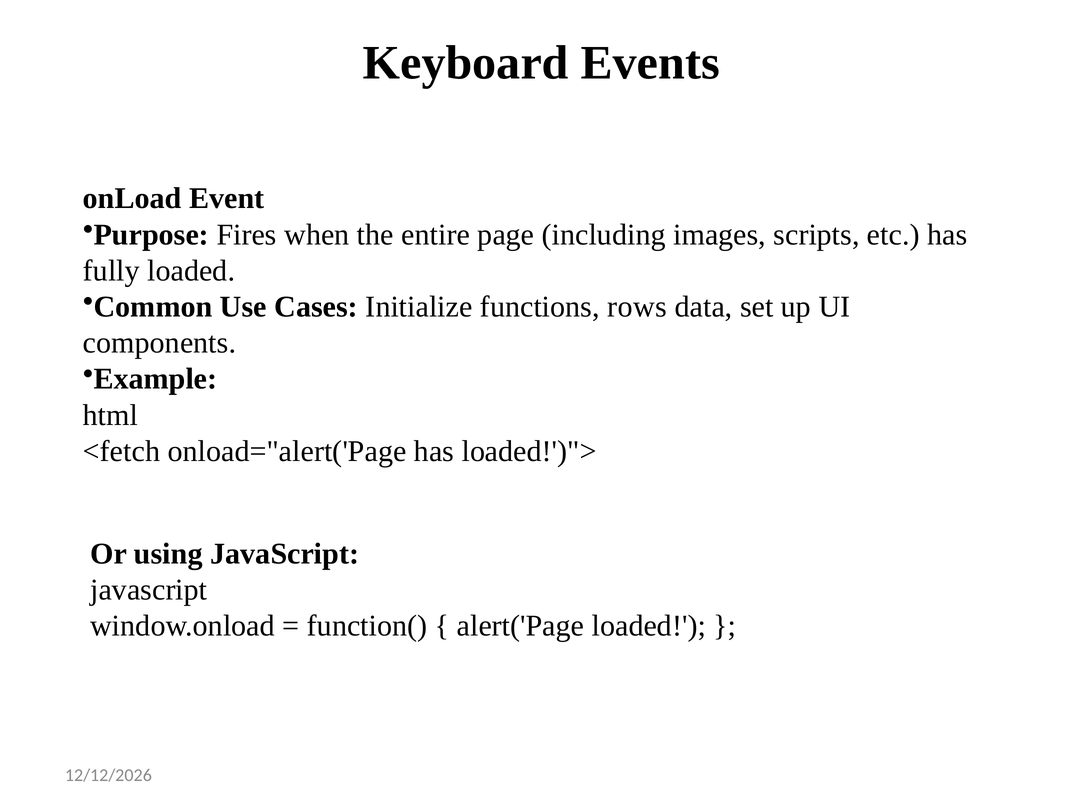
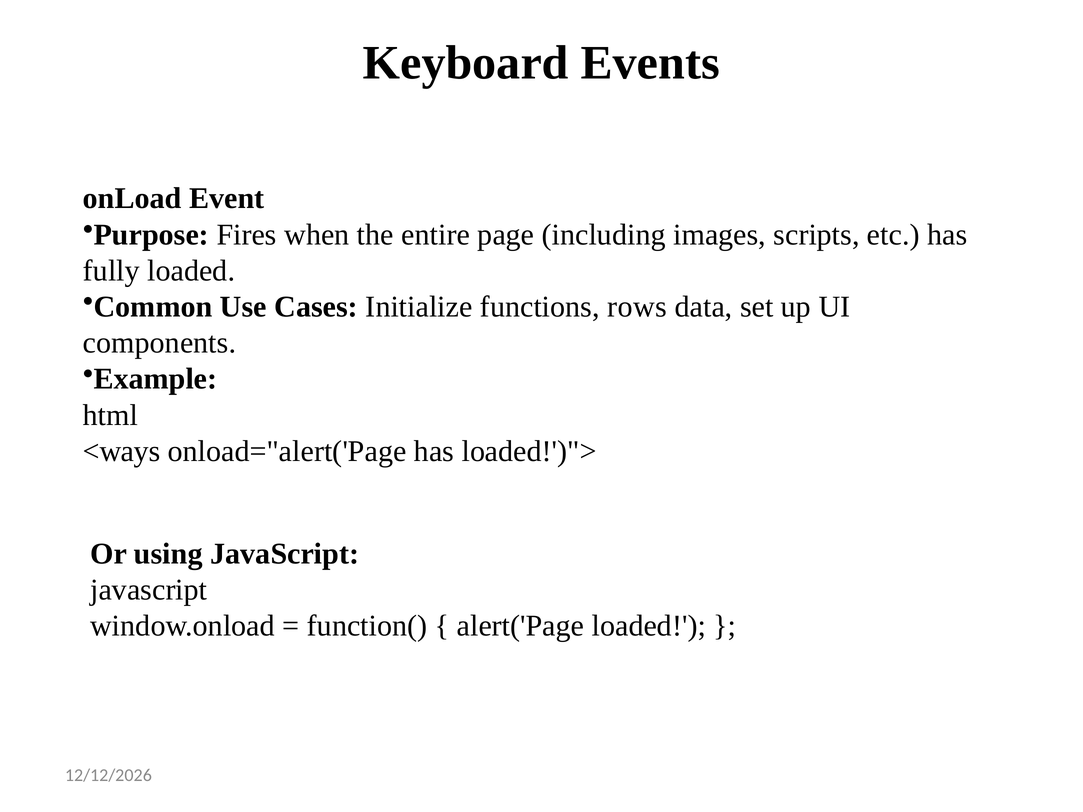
<fetch: <fetch -> <ways (122, 451)
